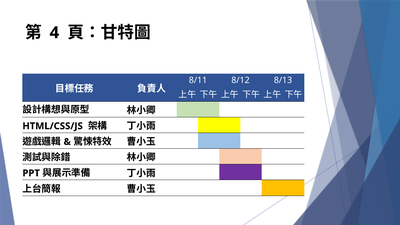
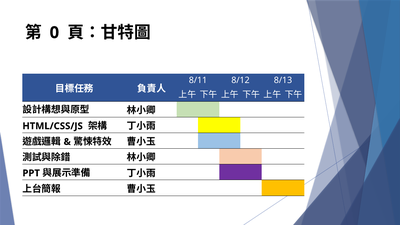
4: 4 -> 0 (54, 33)
